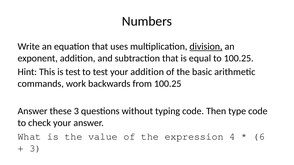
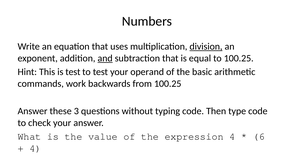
and underline: none -> present (105, 58)
your addition: addition -> operand (147, 72)
3: 3 -> 4 (35, 149)
